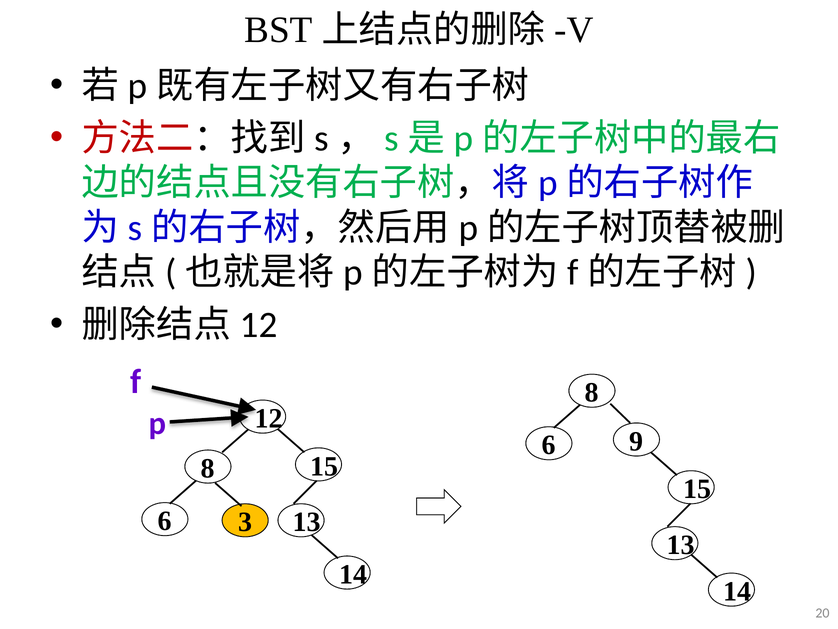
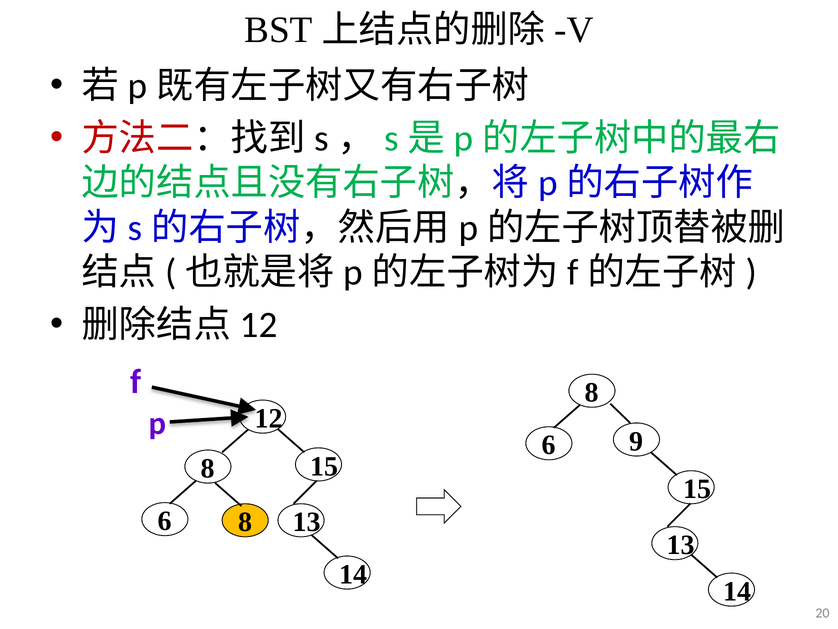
6 3: 3 -> 8 (245, 522)
